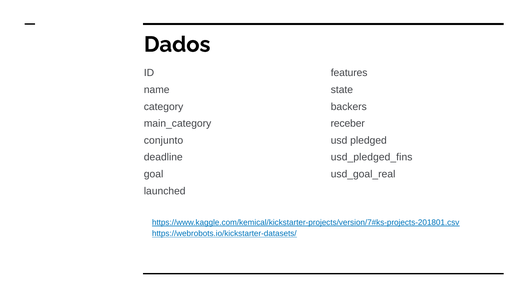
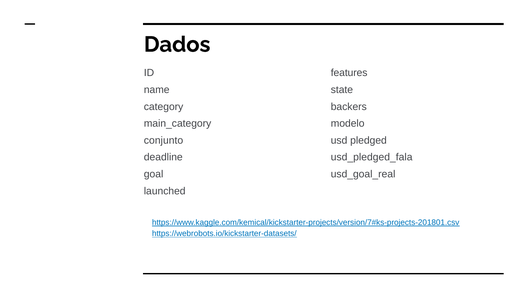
receber: receber -> modelo (348, 124)
usd_pledged_fins: usd_pledged_fins -> usd_pledged_fala (372, 157)
